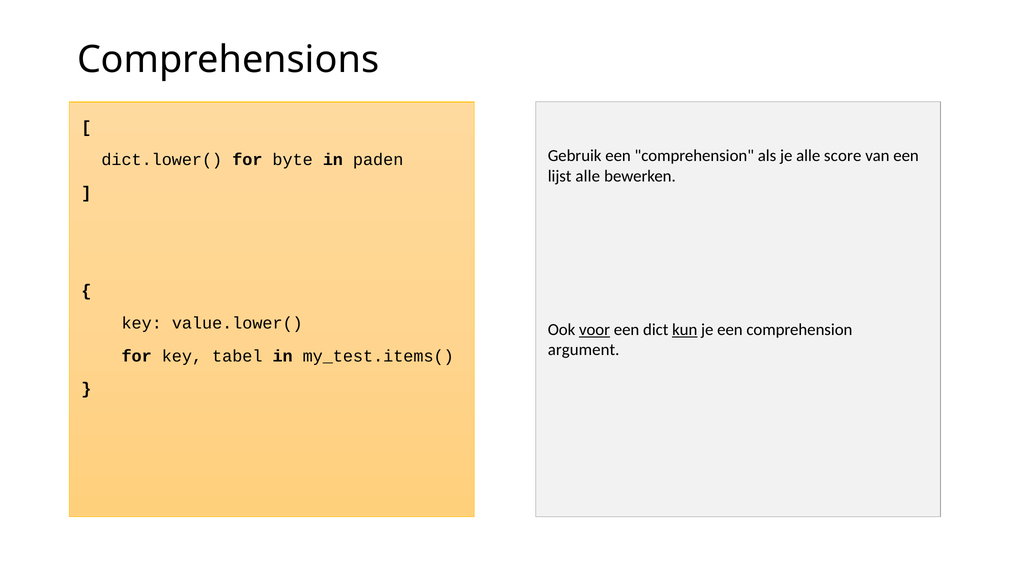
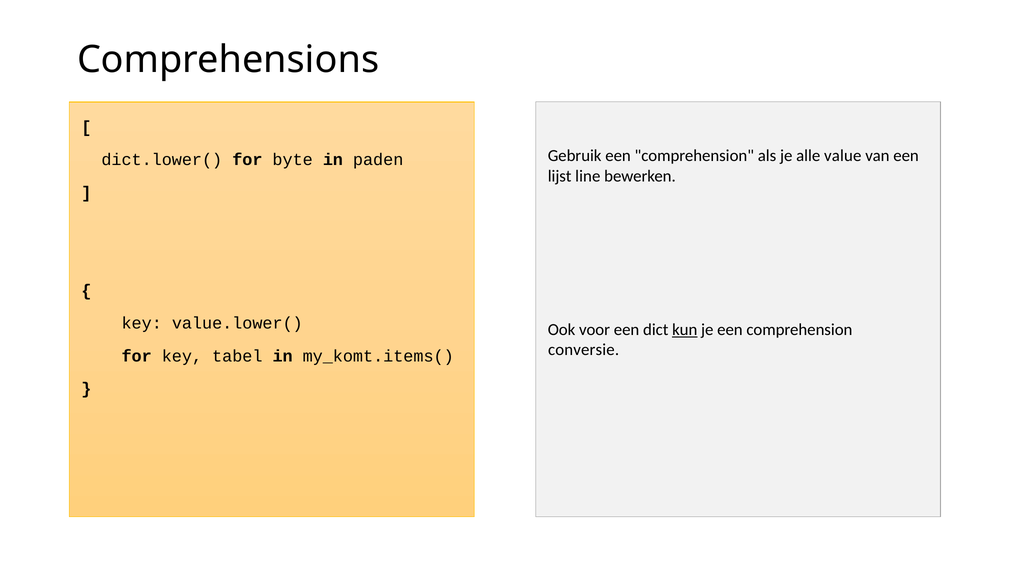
score: score -> value (843, 156)
lijst alle: alle -> line (588, 176)
voor underline: present -> none (595, 330)
argument: argument -> conversie (584, 350)
my_test.items(: my_test.items( -> my_komt.items( (378, 356)
